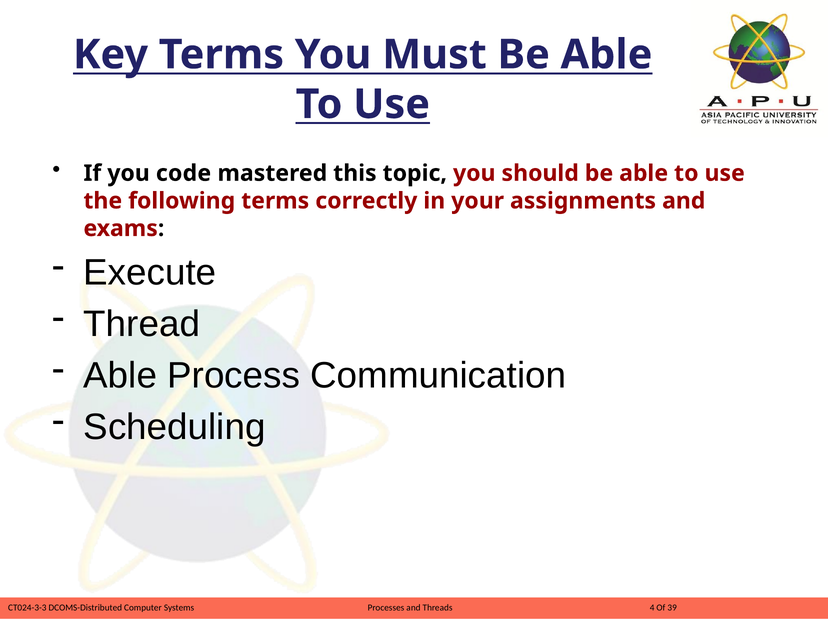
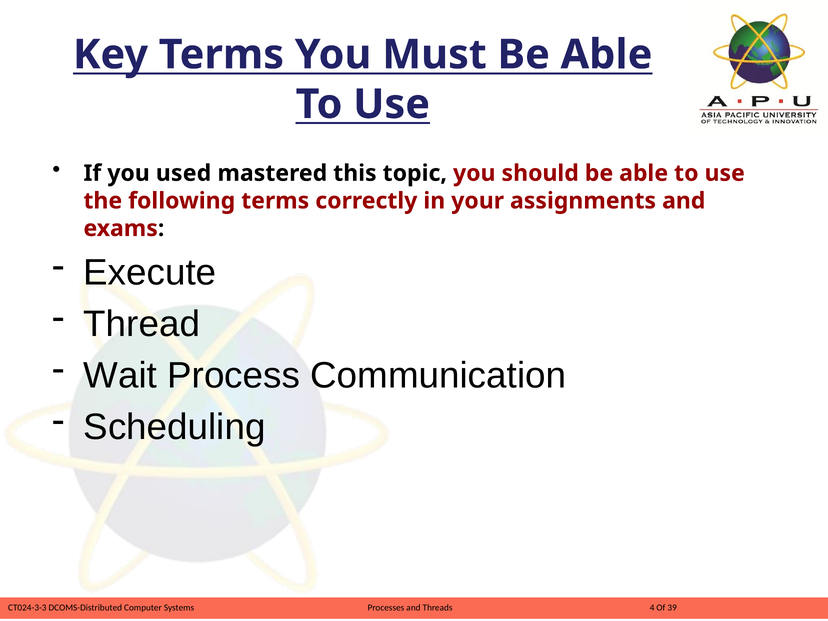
code: code -> used (184, 173)
Able: Able -> Wait (120, 376)
